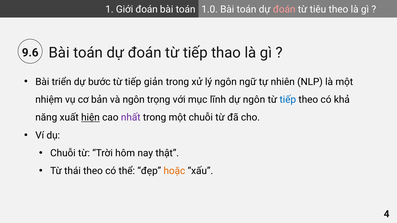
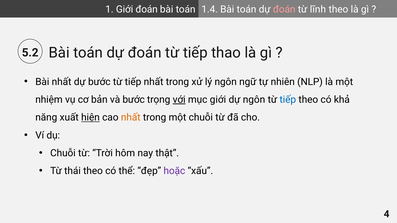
1.0: 1.0 -> 1.4 (210, 9)
tiêu: tiêu -> lĩnh (318, 9)
9.6: 9.6 -> 5.2 (30, 53)
Bài triển: triển -> nhất (62, 82)
tiếp giản: giản -> nhất (154, 82)
và ngôn: ngôn -> bước (134, 100)
với underline: none -> present (179, 100)
mục lĩnh: lĩnh -> giới (218, 100)
nhất colour: purple -> orange (131, 118)
hoặc colour: orange -> purple (174, 171)
